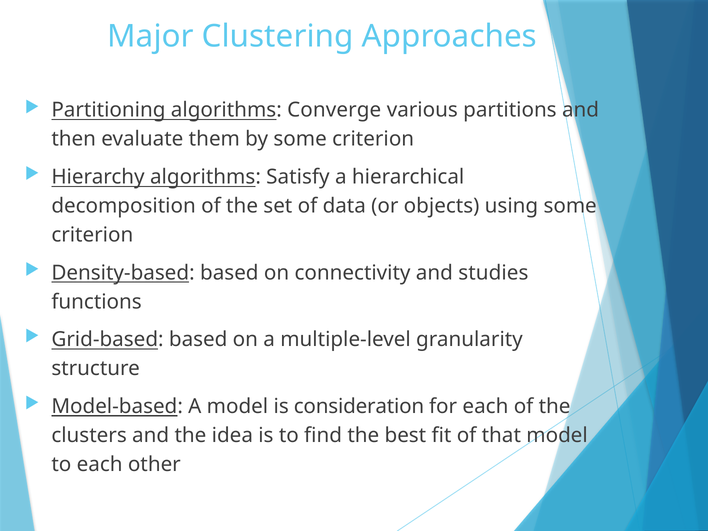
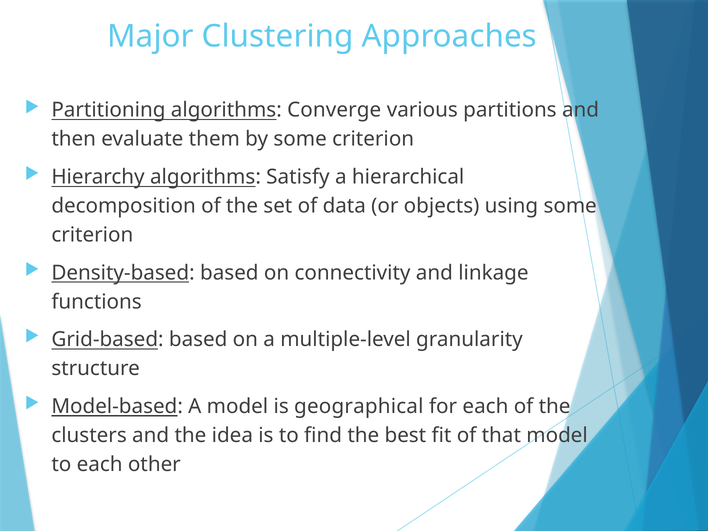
studies: studies -> linkage (493, 273)
consideration: consideration -> geographical (359, 406)
